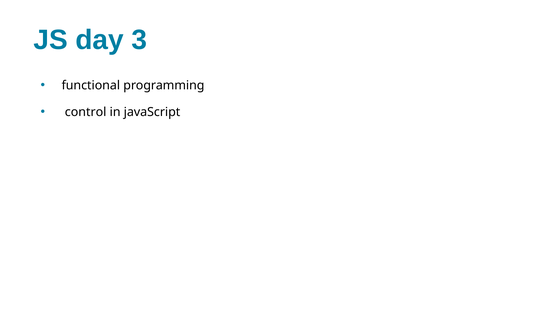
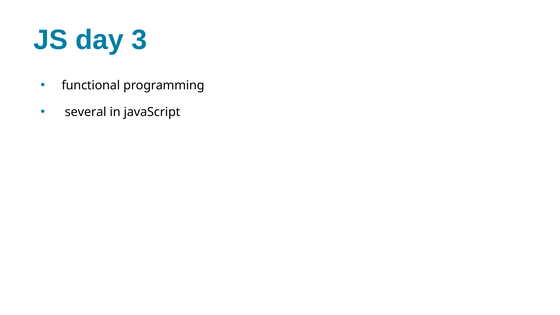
control: control -> several (86, 112)
